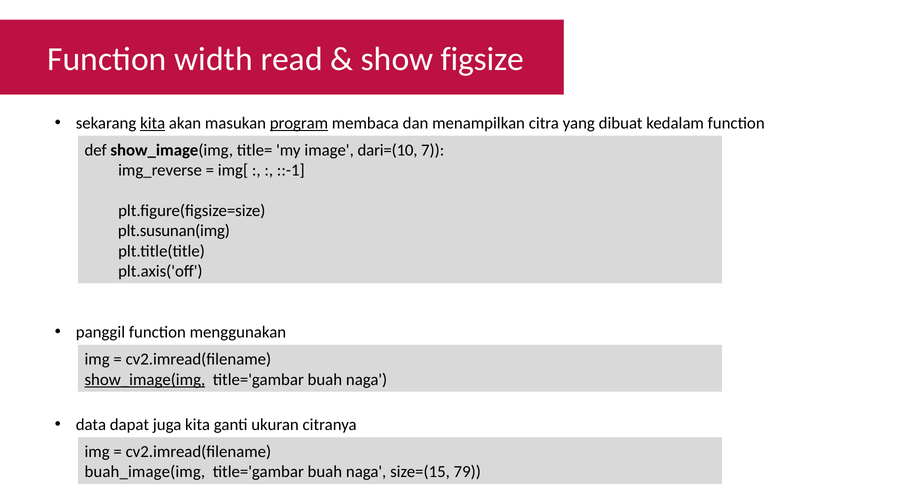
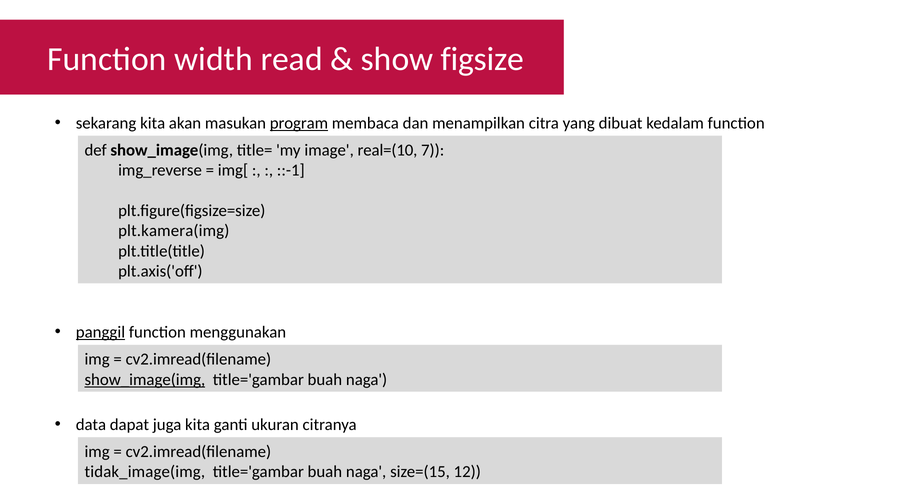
kita underline: present -> none (153, 123)
dari=(10: dari=(10 -> real=(10 (388, 150)
plt.susunan(img: plt.susunan(img -> plt.kamera(img (174, 231)
panggil underline: none -> present (100, 333)
buah_image(img: buah_image(img -> tidak_image(img (145, 472)
79: 79 -> 12 (467, 472)
